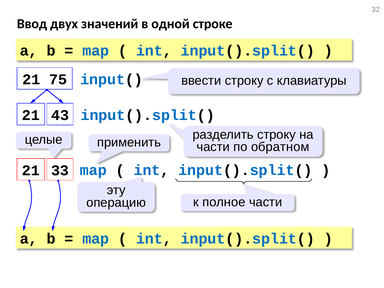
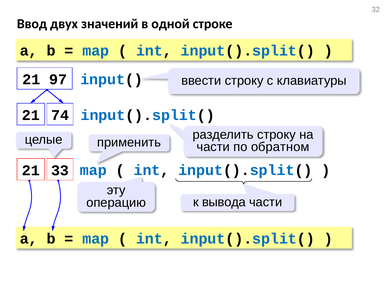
75: 75 -> 97 (58, 79)
43: 43 -> 74 (60, 115)
полное: полное -> вывода (224, 202)
